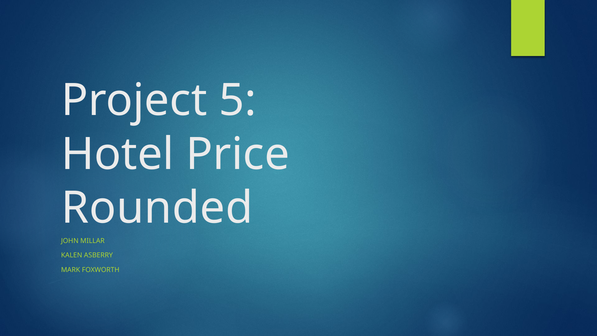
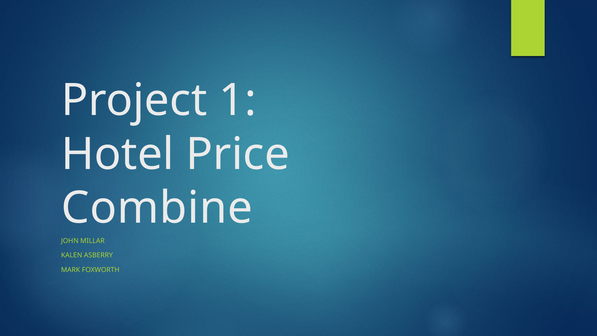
5: 5 -> 1 (238, 100)
Rounded: Rounded -> Combine (157, 208)
